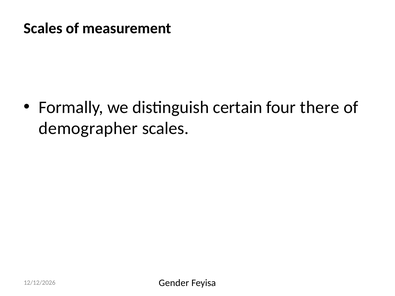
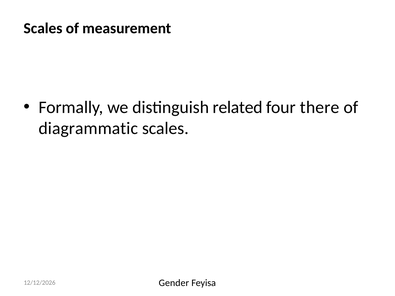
certain: certain -> related (238, 107)
demographer: demographer -> diagrammatic (88, 129)
